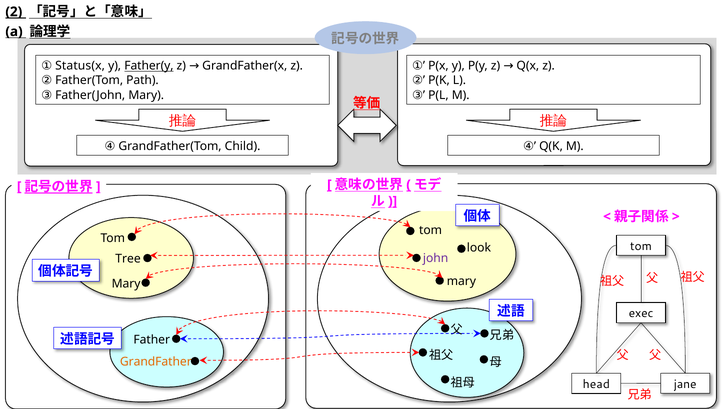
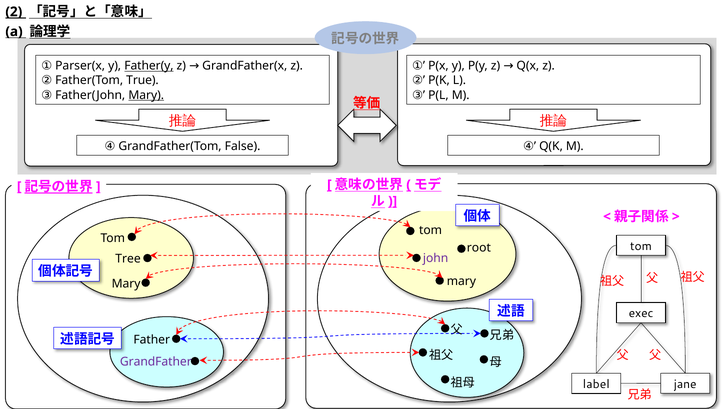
Status(x: Status(x -> Parser(x (80, 66)
Path: Path -> True (142, 80)
Mary underline: none -> present (146, 95)
Child: Child -> False (243, 146)
look: look -> root (479, 248)
GrandFather colour: orange -> purple (156, 362)
head: head -> label (596, 384)
